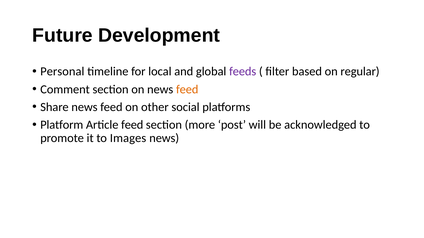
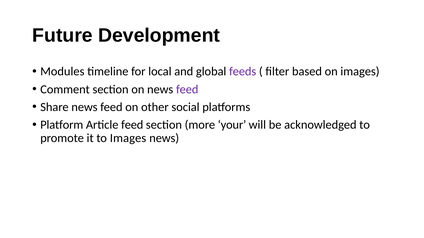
Personal: Personal -> Modules (62, 72)
on regular: regular -> images (360, 72)
feed colour: orange -> purple (187, 89)
post: post -> your (232, 125)
